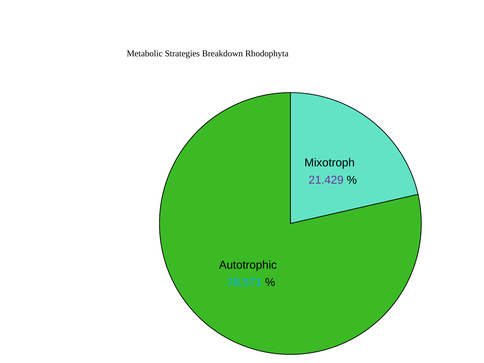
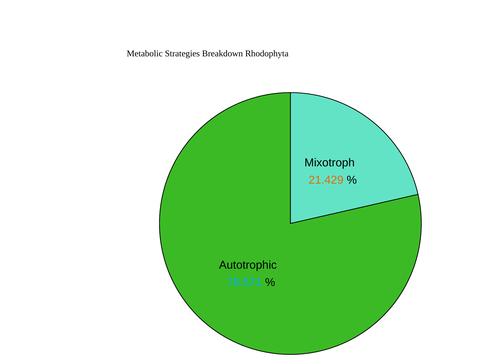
21.429 colour: purple -> orange (326, 180)
